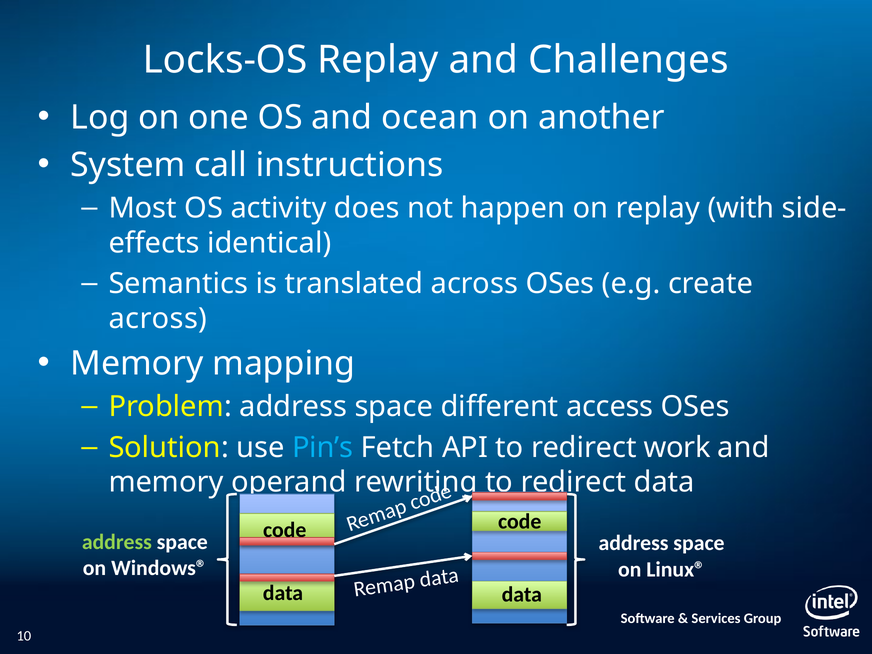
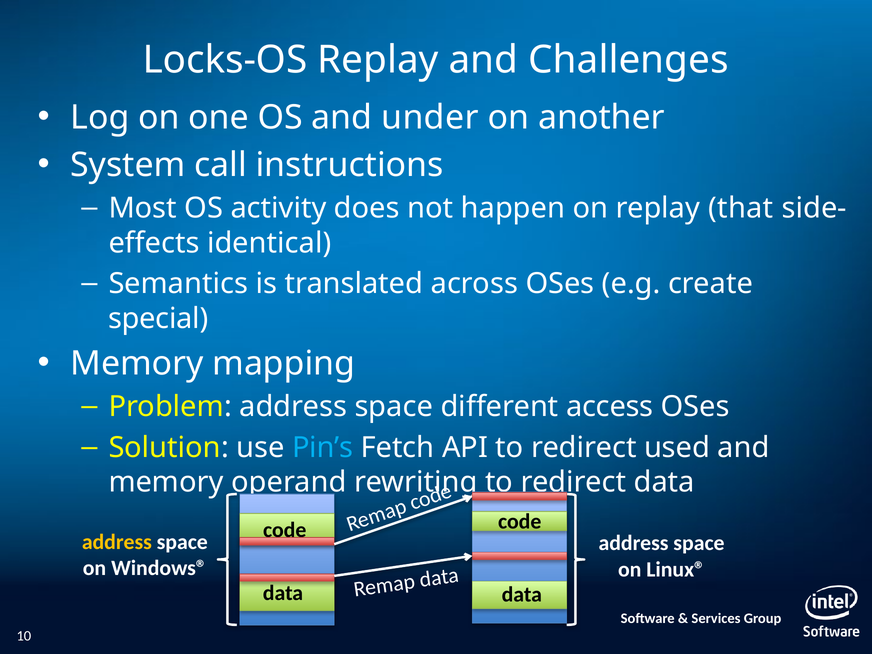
ocean: ocean -> under (430, 117)
with: with -> that (741, 208)
across: across -> special (158, 319)
work: work -> used (677, 448)
address colour: light green -> yellow (117, 542)
